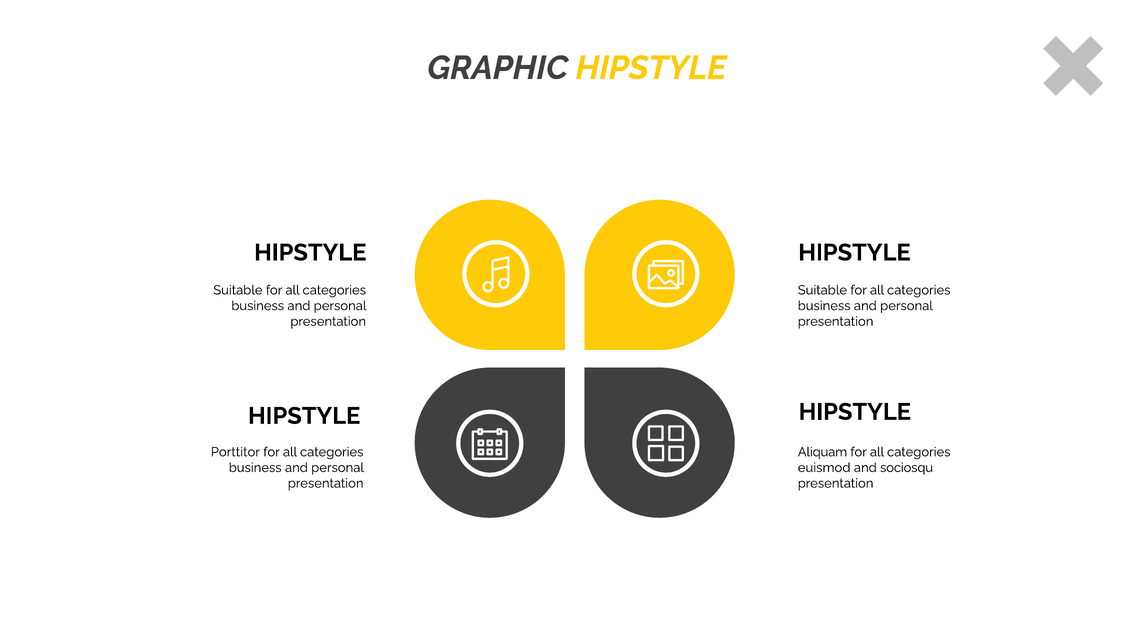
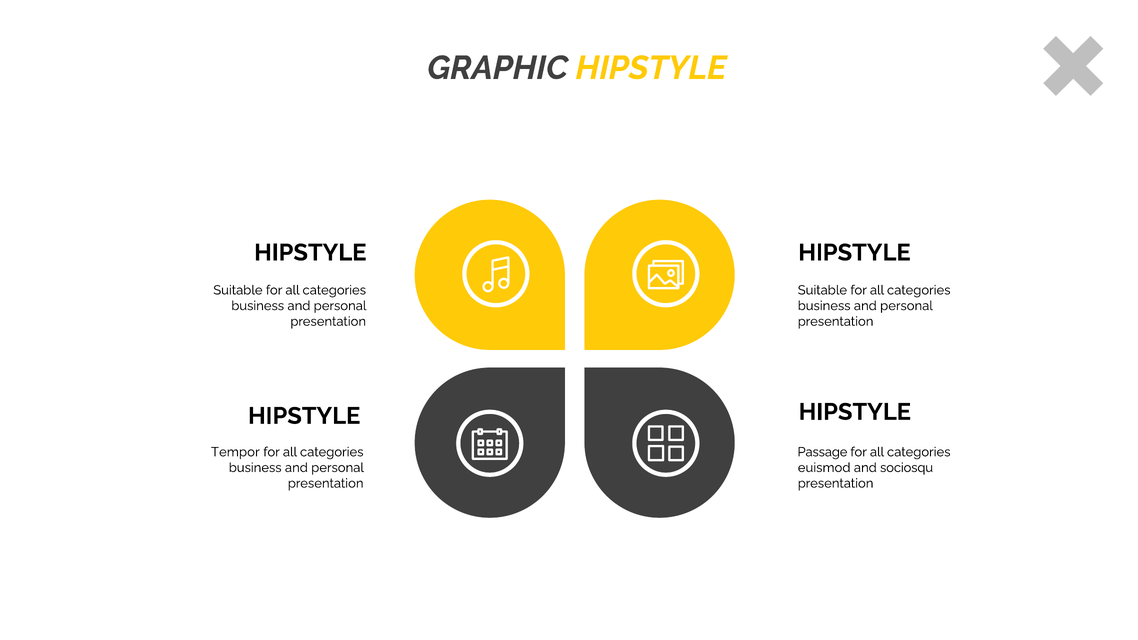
Porttitor: Porttitor -> Tempor (235, 452)
Aliquam: Aliquam -> Passage (822, 452)
